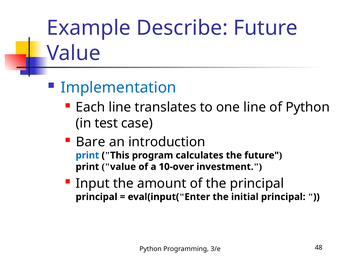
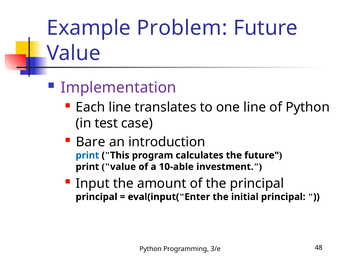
Describe: Describe -> Problem (182, 28)
Implementation colour: blue -> purple (119, 88)
10-over: 10-over -> 10-able (176, 167)
